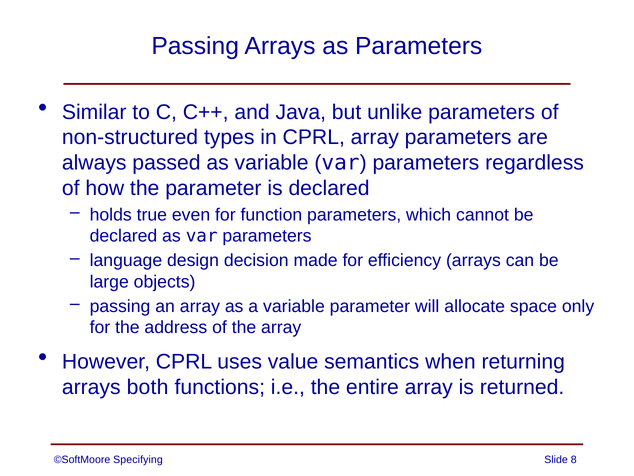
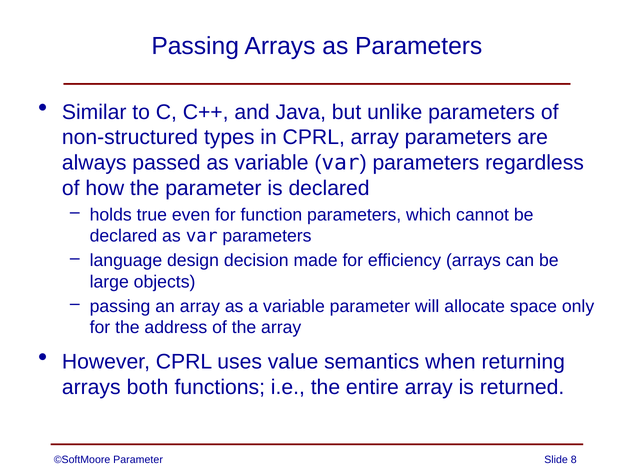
©SoftMoore Specifying: Specifying -> Parameter (138, 459)
